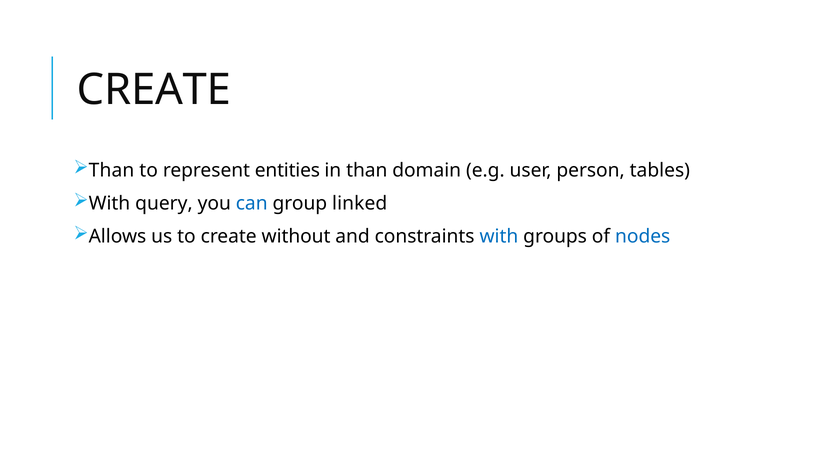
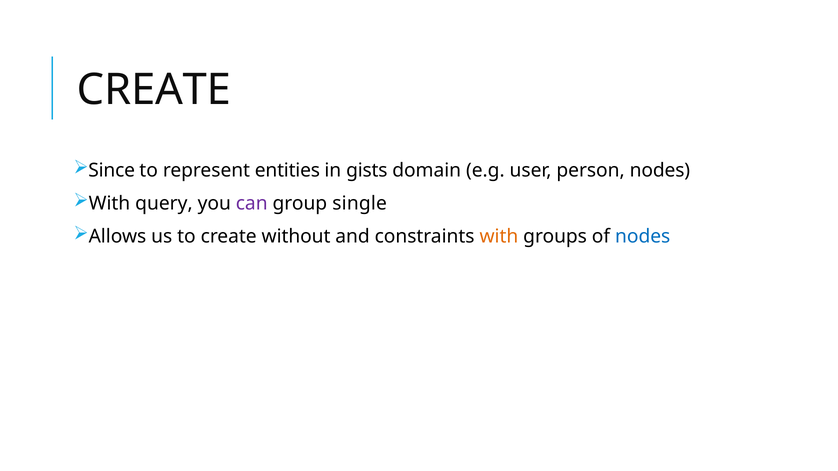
Than: Than -> Since (112, 171)
in than: than -> gists (367, 171)
person tables: tables -> nodes (660, 171)
can colour: blue -> purple (252, 203)
linked: linked -> single (360, 203)
with colour: blue -> orange (499, 236)
